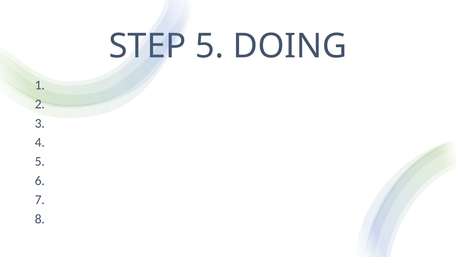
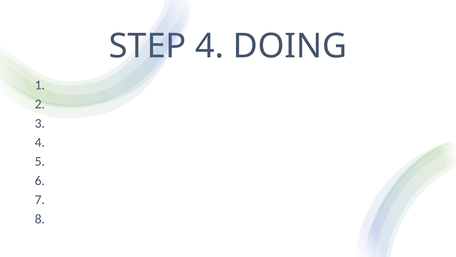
5: 5 -> 4 (210, 46)
